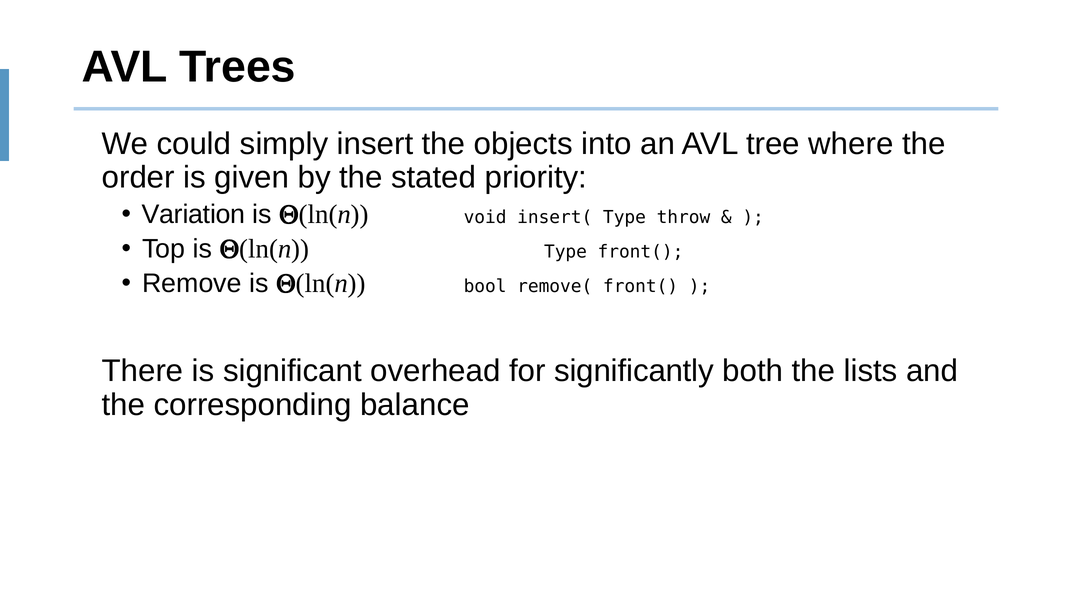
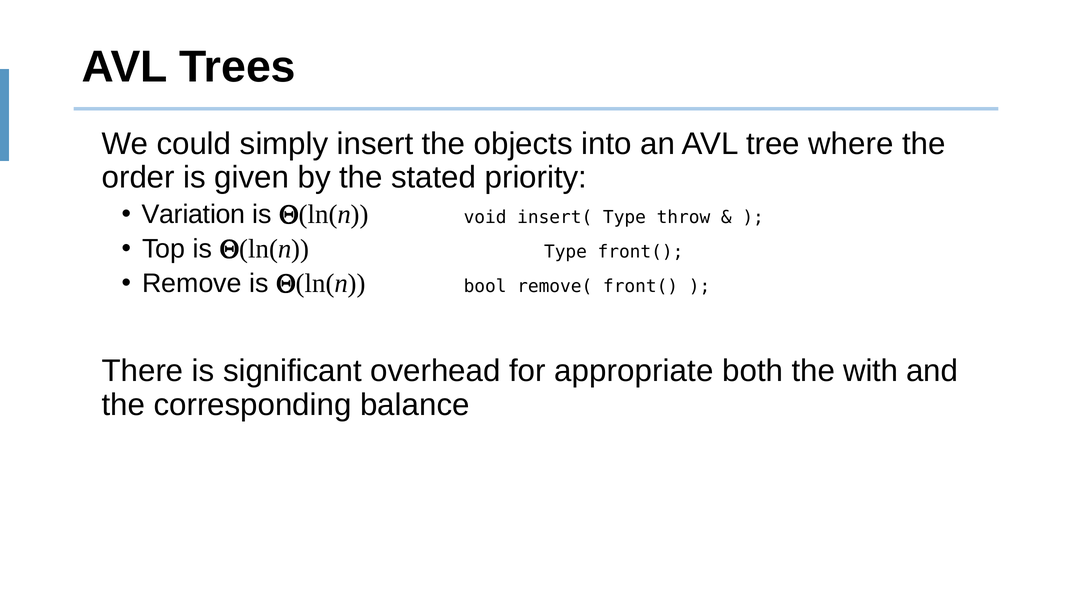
significantly: significantly -> appropriate (634, 371)
lists: lists -> with (871, 371)
